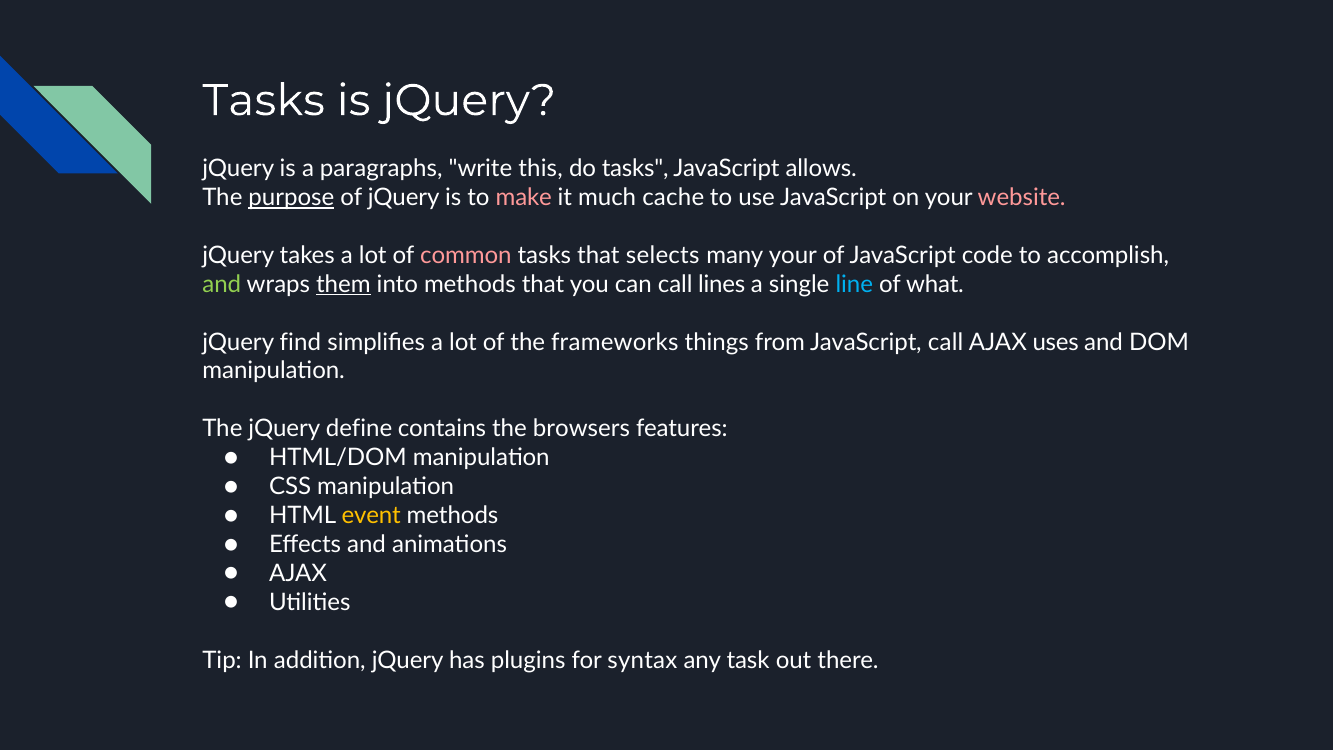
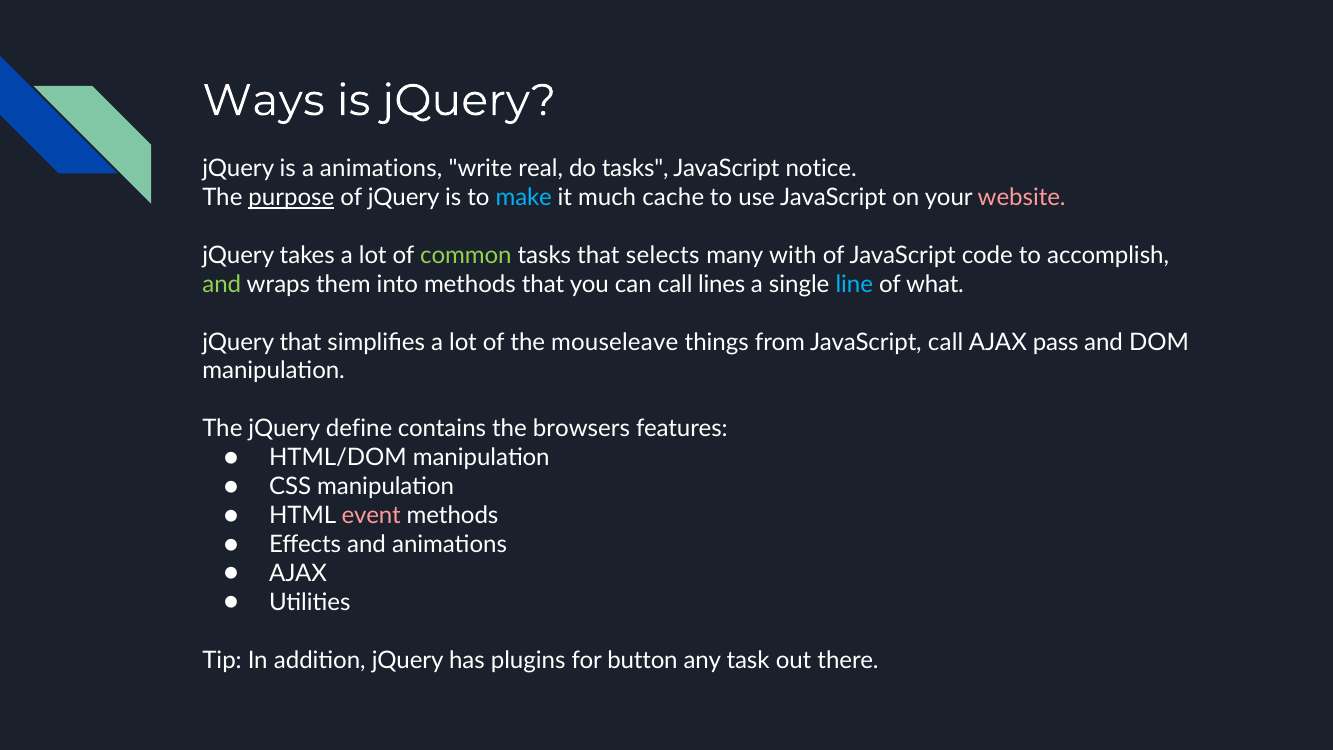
Tasks: Tasks -> Ways (264, 101)
a paragraphs: paragraphs -> animations (381, 168)
this: this -> real (541, 168)
allows: allows -> notice (821, 168)
make colour: pink -> light blue (524, 197)
common colour: pink -> light green (466, 255)
many your: your -> with (793, 255)
them underline: present -> none (343, 284)
jQuery find: find -> that (301, 342)
frameworks: frameworks -> mouseleave (615, 342)
uses: uses -> pass (1056, 342)
event colour: yellow -> pink (371, 515)
syntax: syntax -> button (643, 660)
